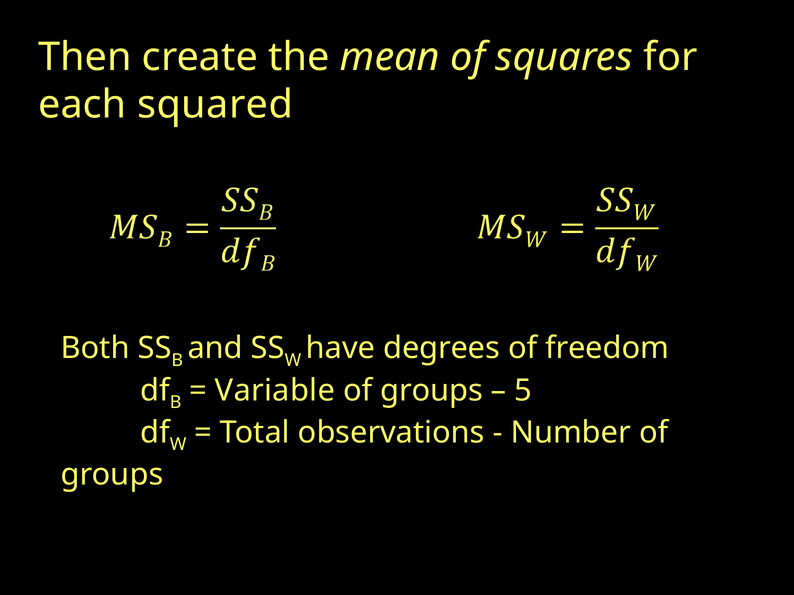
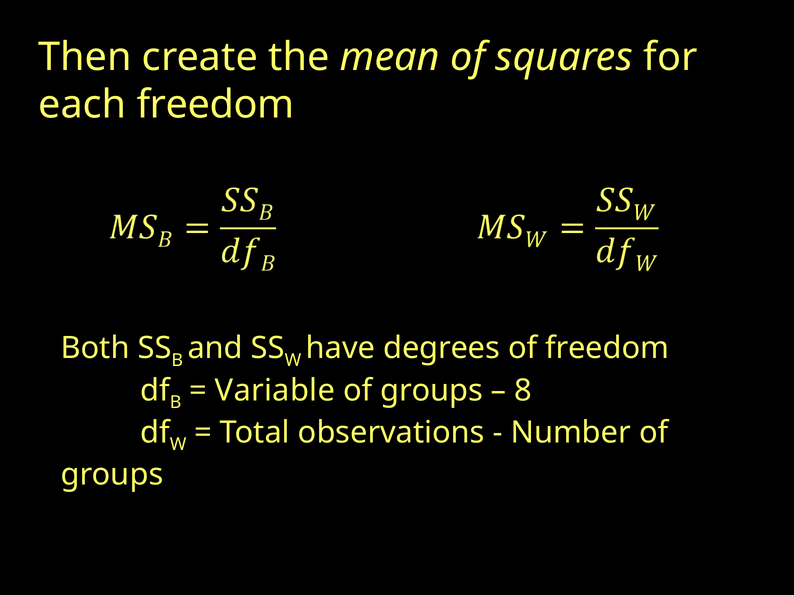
each squared: squared -> freedom (216, 105)
5: 5 -> 8 (523, 391)
